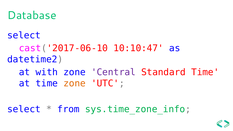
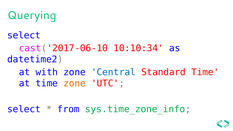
Database: Database -> Querying (32, 15)
10:10:47: 10:10:47 -> 10:10:34 (138, 48)
Central colour: purple -> blue (113, 72)
